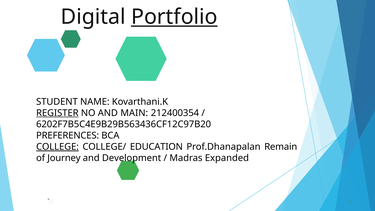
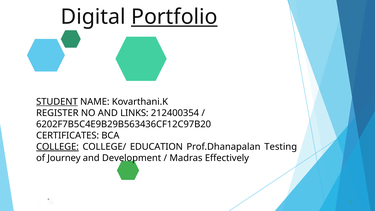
STUDENT underline: none -> present (57, 102)
REGISTER underline: present -> none (57, 113)
MAIN: MAIN -> LINKS (134, 113)
PREFERENCES: PREFERENCES -> CERTIFICATES (68, 136)
Remain: Remain -> Testing (281, 147)
Expanded: Expanded -> Effectively (227, 158)
